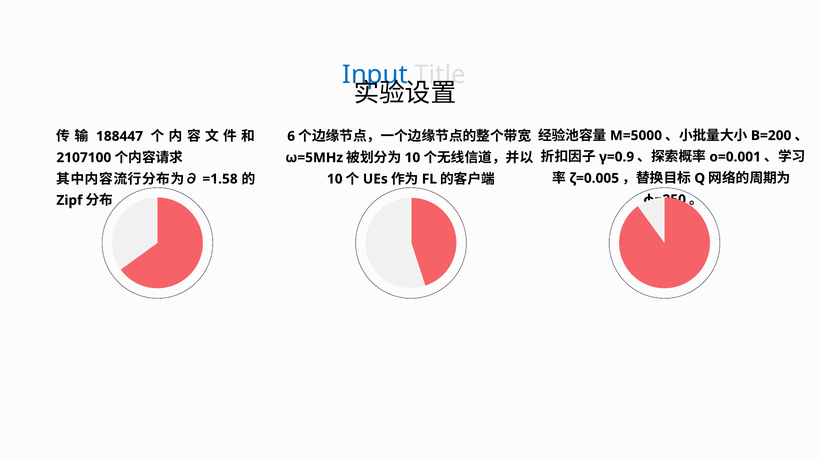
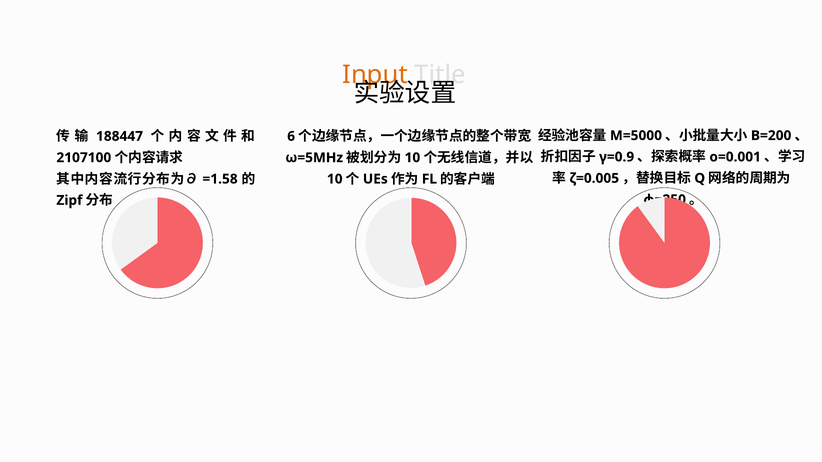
Input colour: blue -> orange (375, 75)
